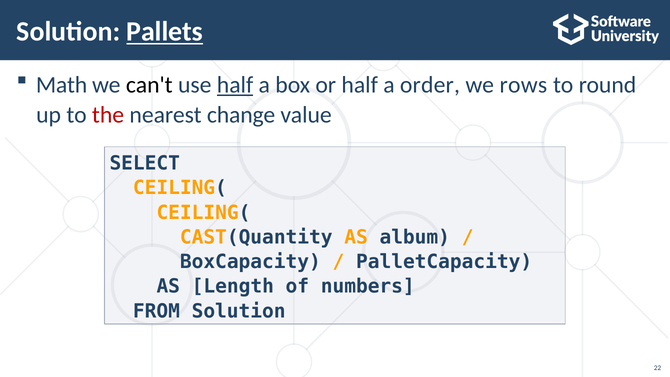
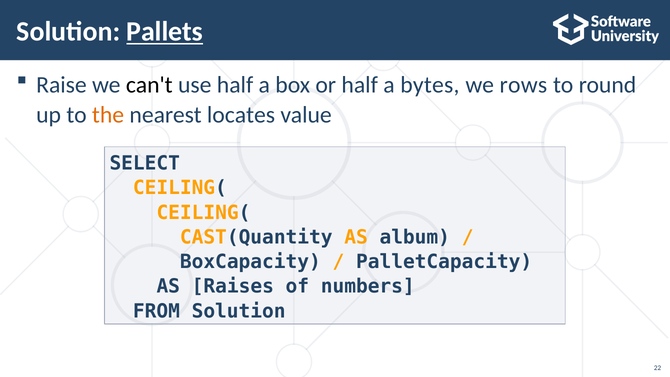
Math: Math -> Raise (61, 85)
half underline: present -> none (235, 85)
order: order -> bytes (430, 85)
the colour: red -> orange (108, 115)
change: change -> locates (241, 115)
Length: Length -> Raises (233, 286)
